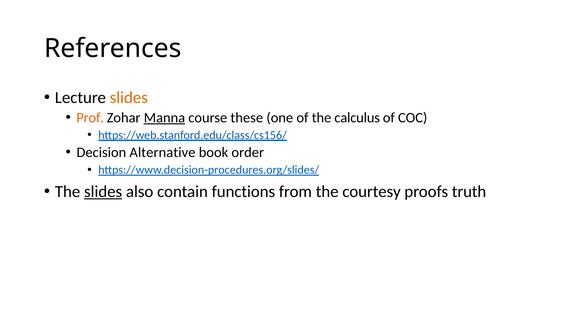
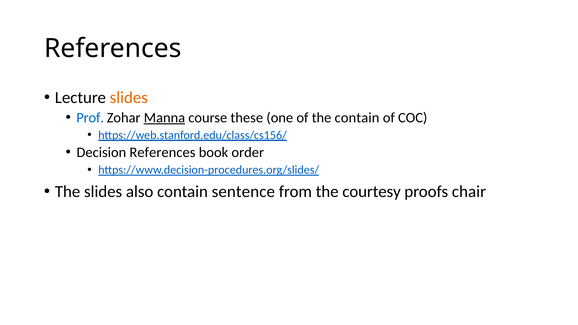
Prof colour: orange -> blue (90, 118)
the calculus: calculus -> contain (357, 118)
Decision Alternative: Alternative -> References (162, 153)
slides underline: present -> none (103, 192)
functions: functions -> sentence (243, 192)
truth: truth -> chair (469, 192)
